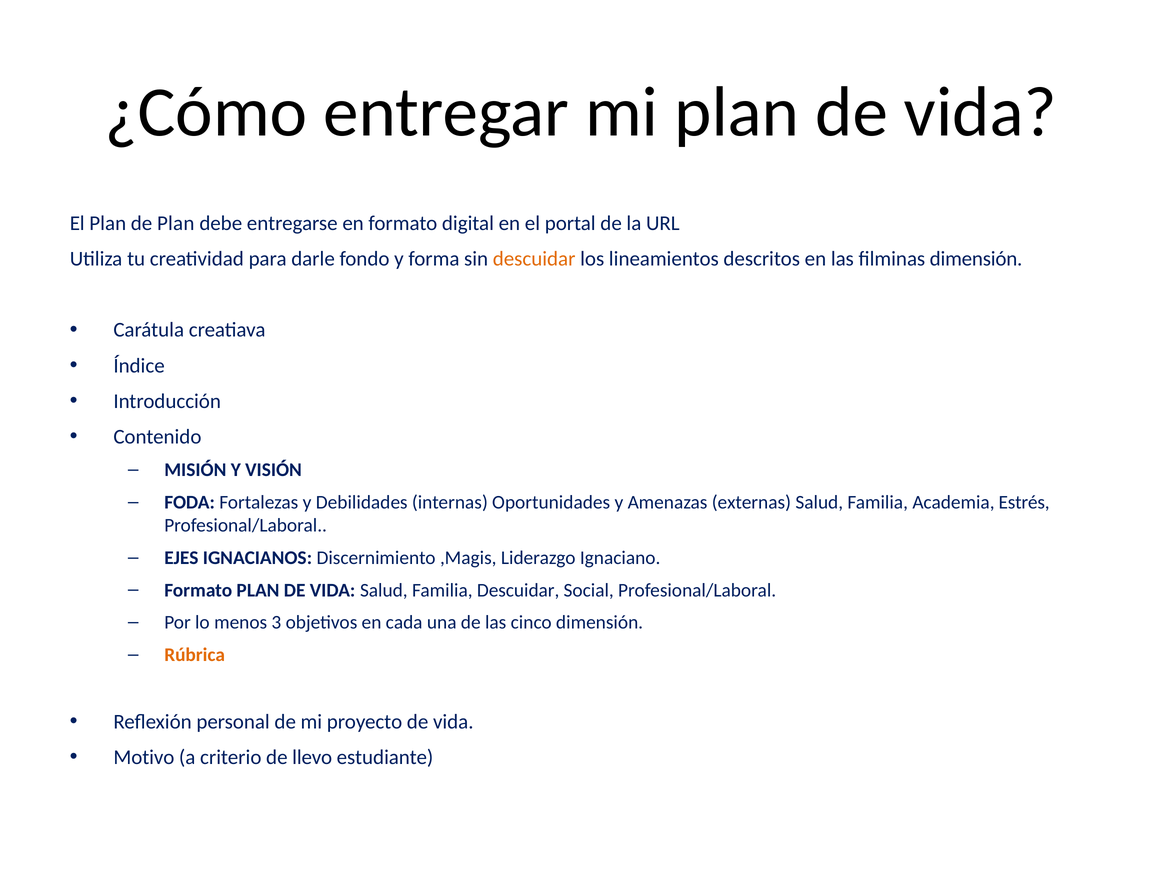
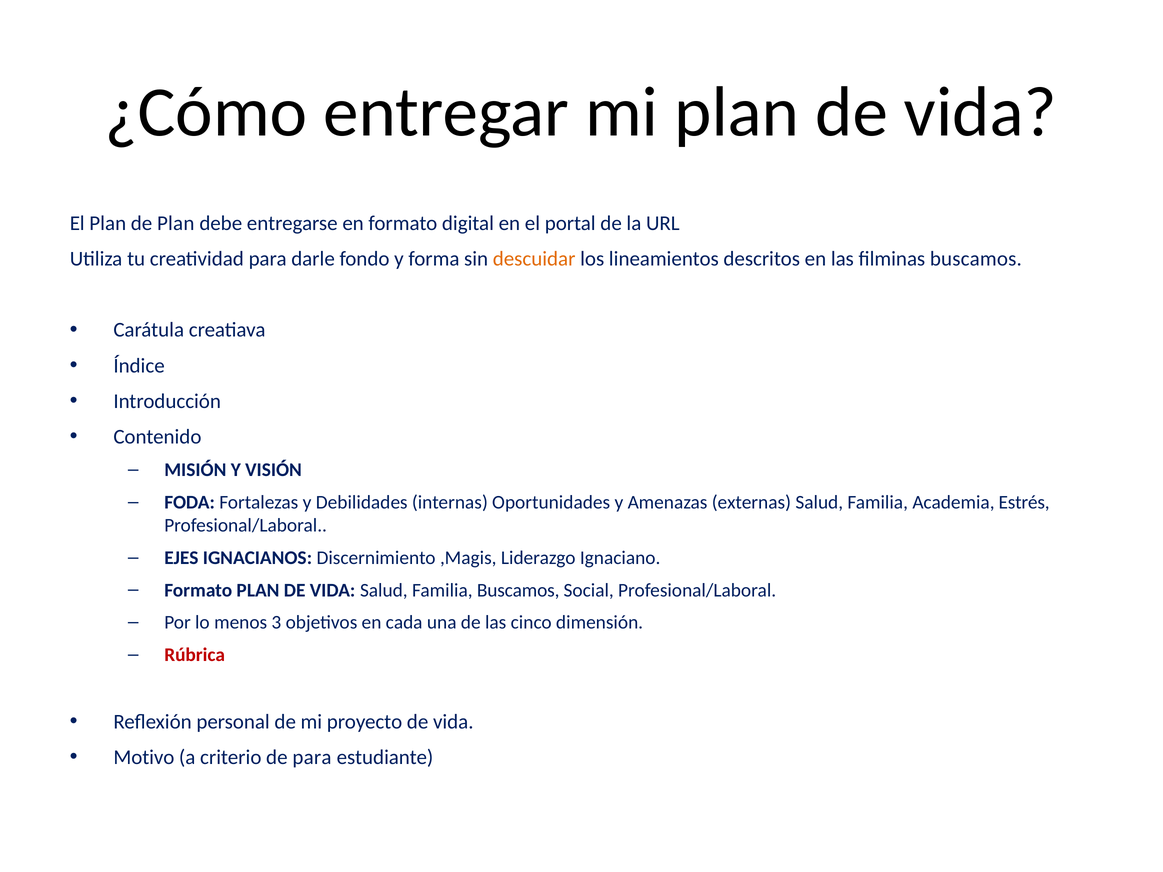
filminas dimensión: dimensión -> buscamos (976, 259)
Familia Descuidar: Descuidar -> Buscamos (518, 590)
Rúbrica colour: orange -> red (195, 655)
de llevo: llevo -> para (312, 758)
